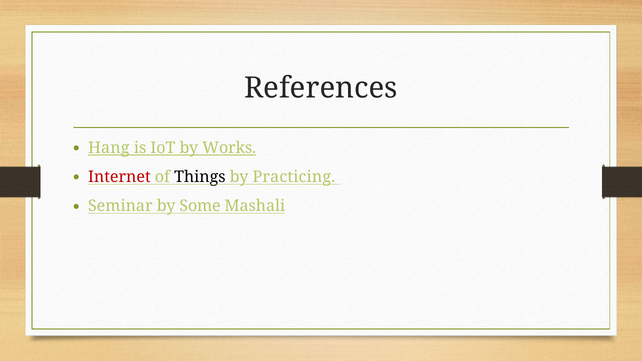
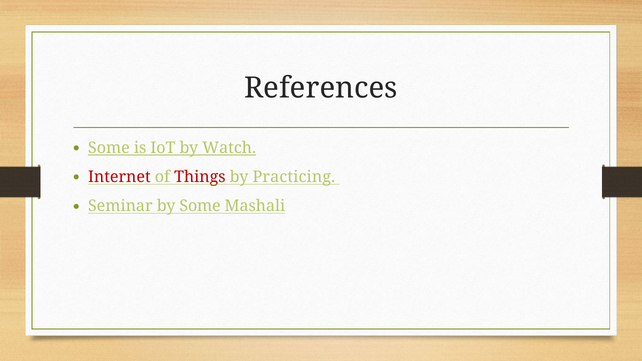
Hang: Hang -> Some (109, 148)
Works: Works -> Watch (229, 148)
Things colour: black -> red (200, 177)
